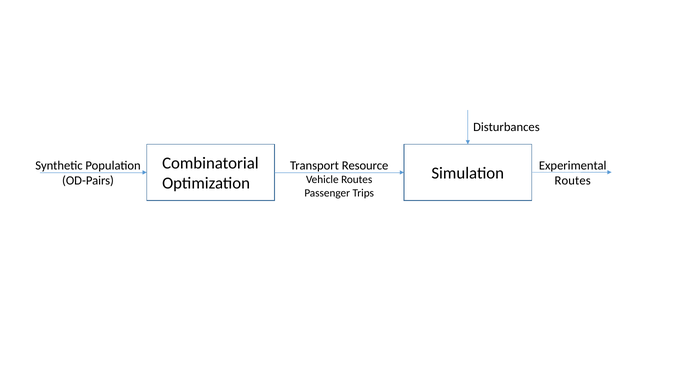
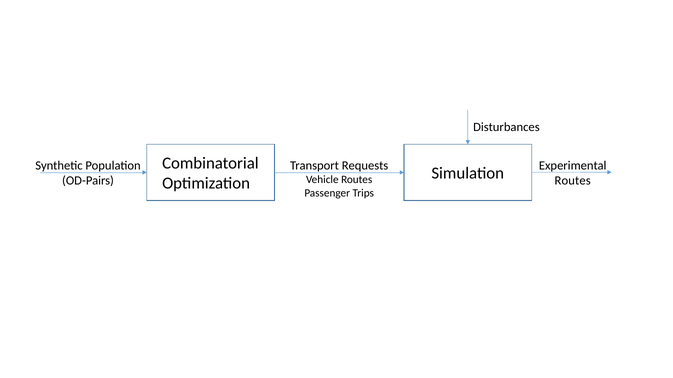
Resource: Resource -> Requests (365, 166)
